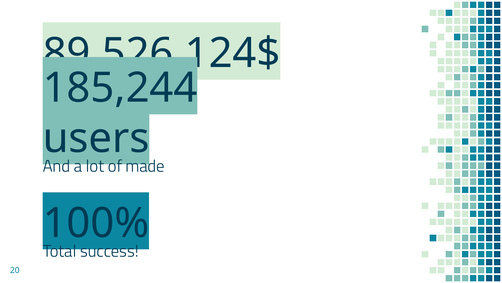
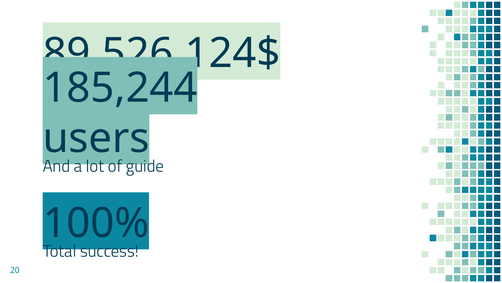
made: made -> guide (145, 166)
